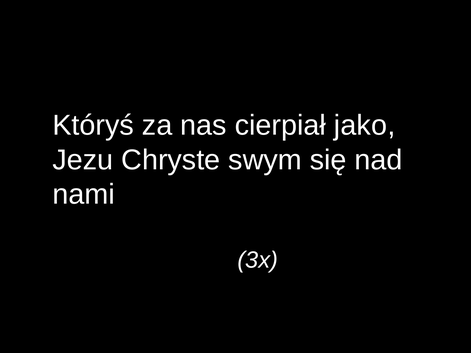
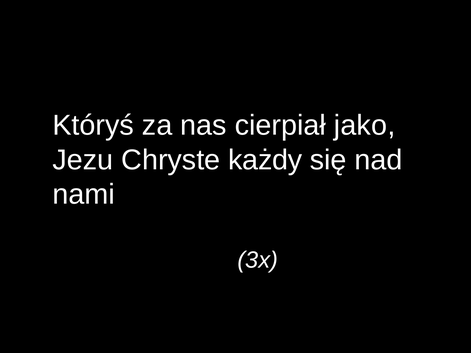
swym: swym -> każdy (265, 160)
